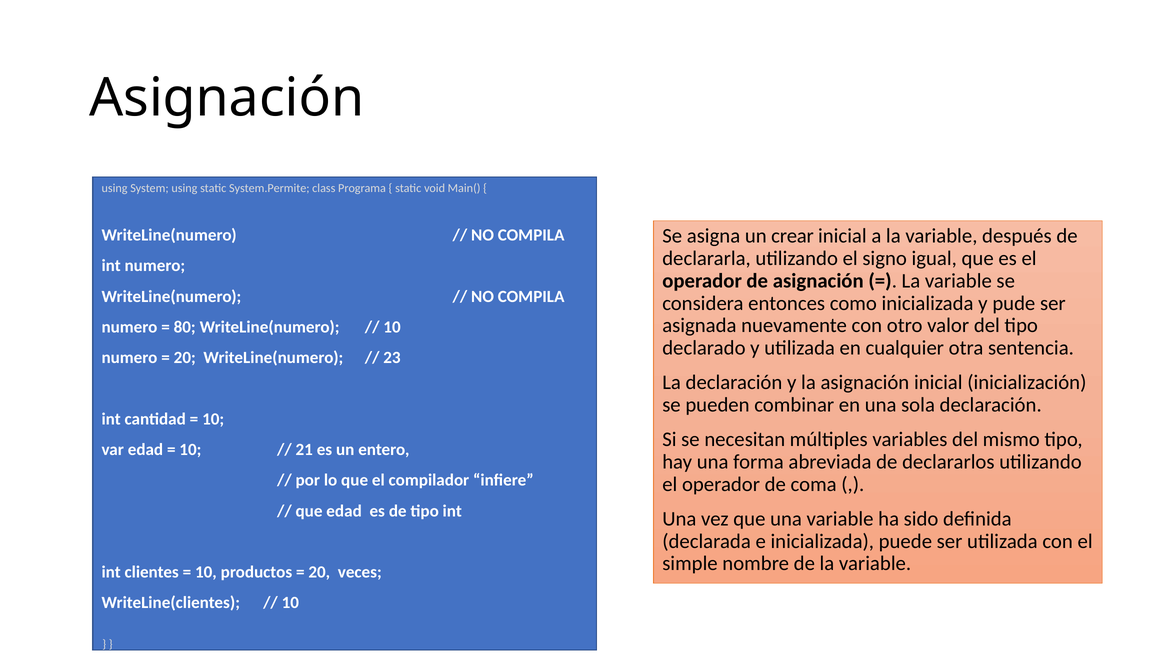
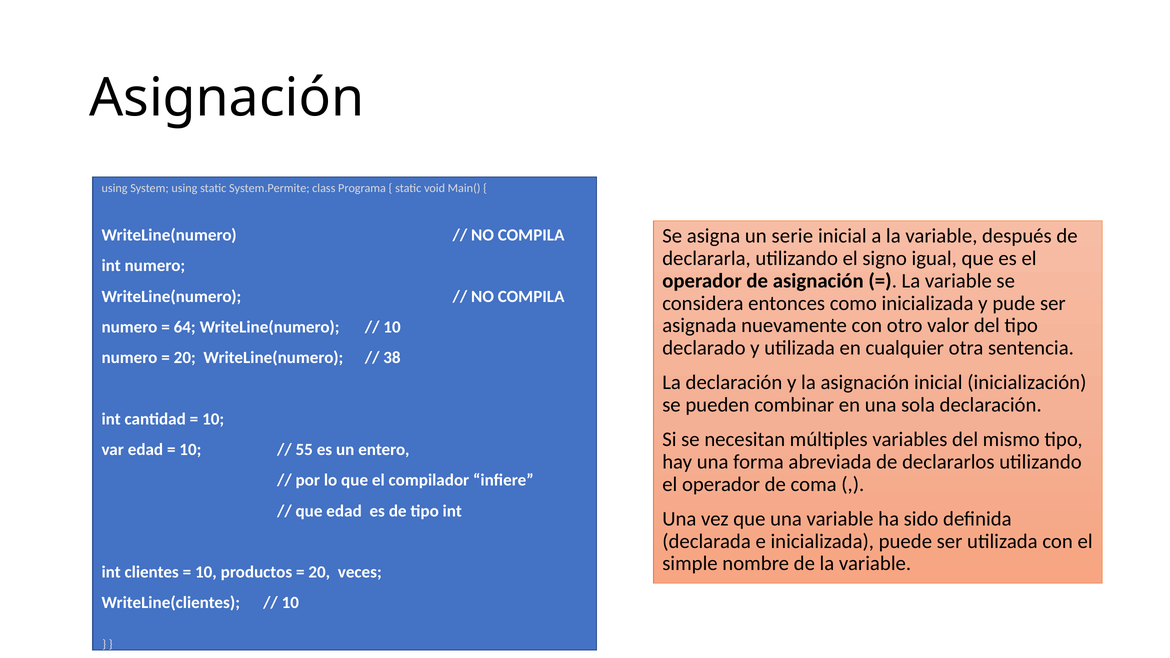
crear: crear -> serie (792, 236)
80: 80 -> 64 (185, 327)
23: 23 -> 38 (392, 358)
21: 21 -> 55 (304, 450)
